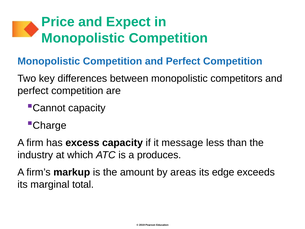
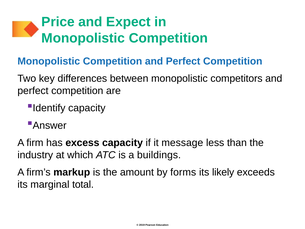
Cannot: Cannot -> Identify (49, 108)
Charge: Charge -> Answer (50, 125)
produces: produces -> buildings (159, 155)
areas: areas -> forms (183, 172)
edge: edge -> likely (223, 172)
